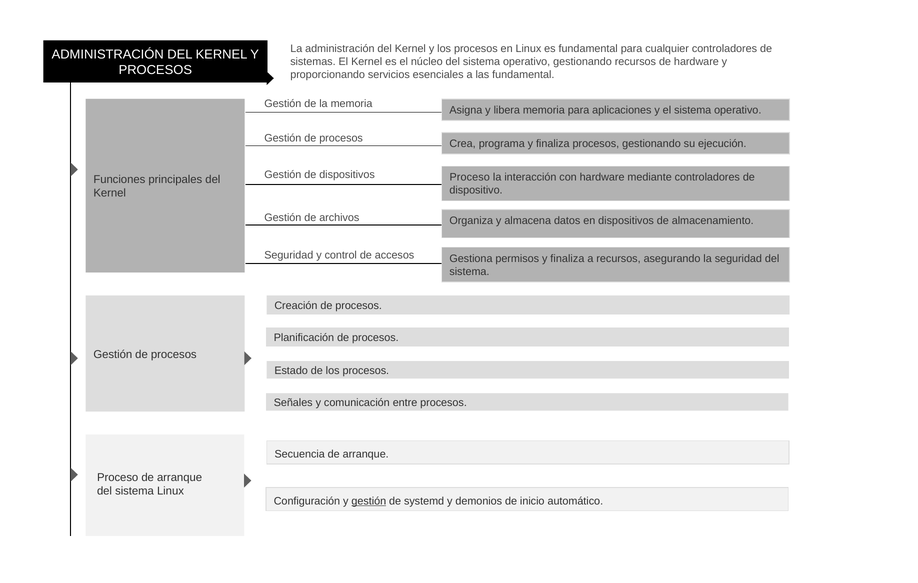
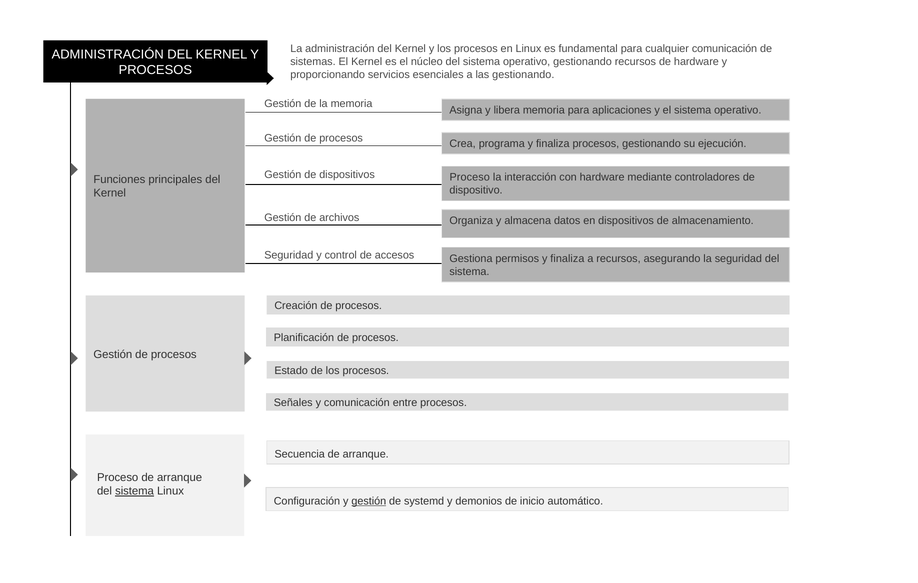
cualquier controladores: controladores -> comunicación (724, 49)
las fundamental: fundamental -> gestionando (523, 75)
sistema underline: none -> present (135, 491)
